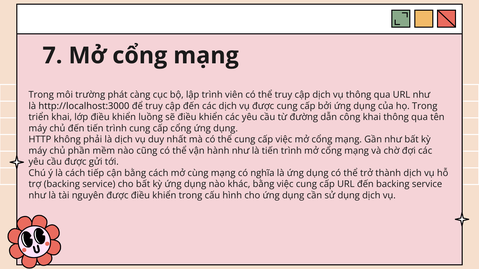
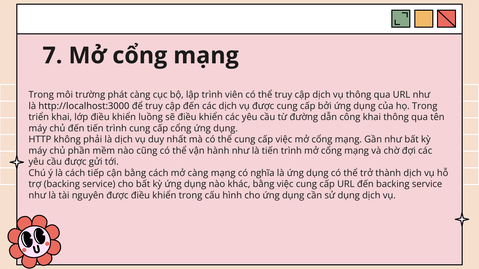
mở cùng: cùng -> càng (198, 173)
